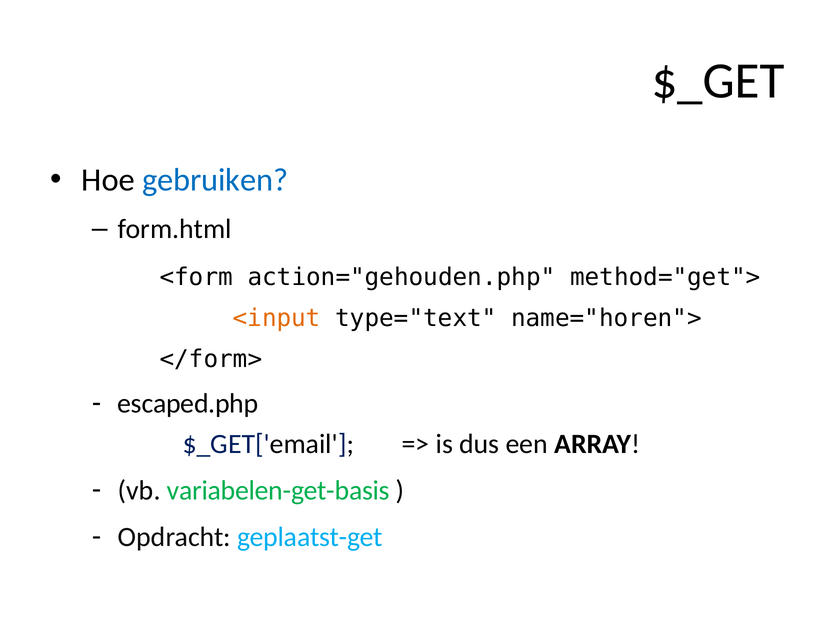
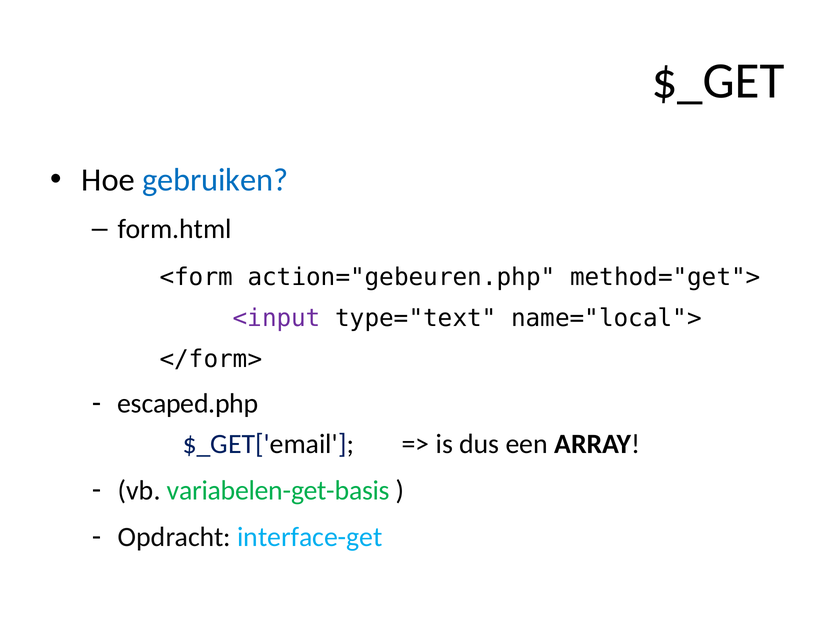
action="gehouden.php: action="gehouden.php -> action="gebeuren.php (401, 277)
<input colour: orange -> purple (277, 318)
name="horen">: name="horen"> -> name="local"> (606, 318)
geplaatst-get: geplaatst-get -> interface-get (310, 537)
